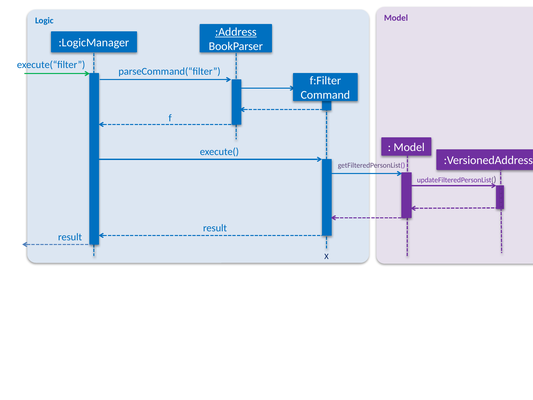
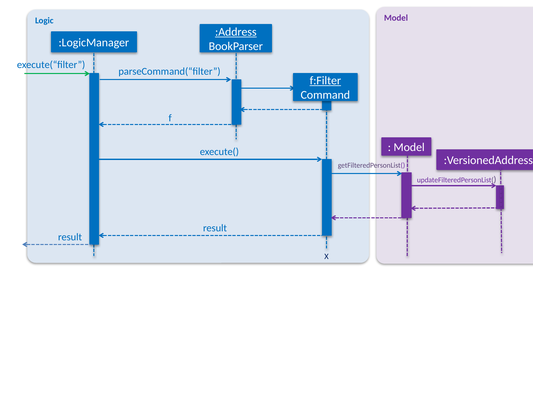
f:Filter underline: none -> present (325, 81)
